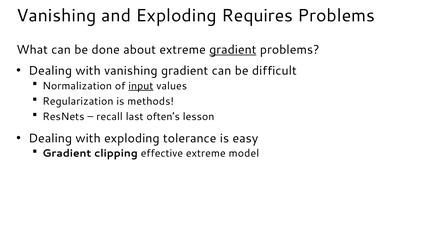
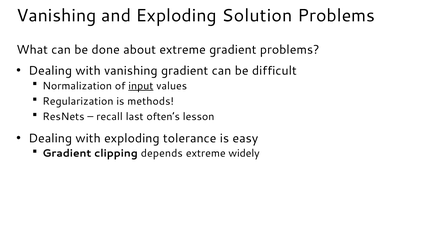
Requires: Requires -> Solution (257, 16)
gradient underline: present -> none (233, 49)
effective: effective -> depends (162, 153)
model: model -> widely (244, 153)
